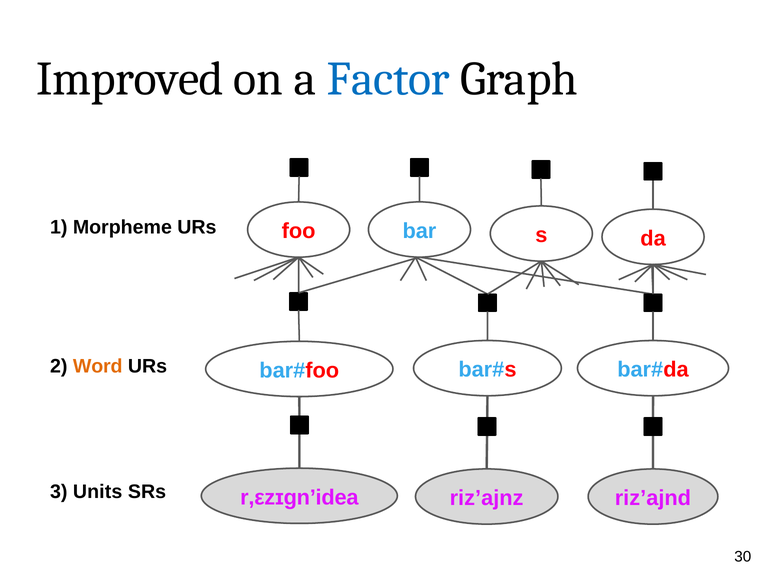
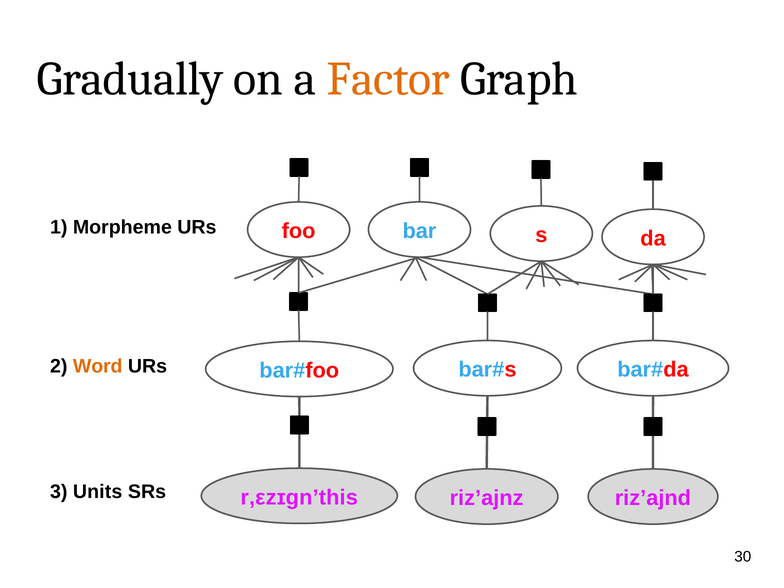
Improved: Improved -> Gradually (130, 79)
Factor colour: blue -> orange (388, 79)
r,εzɪgn’idea: r,εzɪgn’idea -> r,εzɪgn’this (299, 497)
